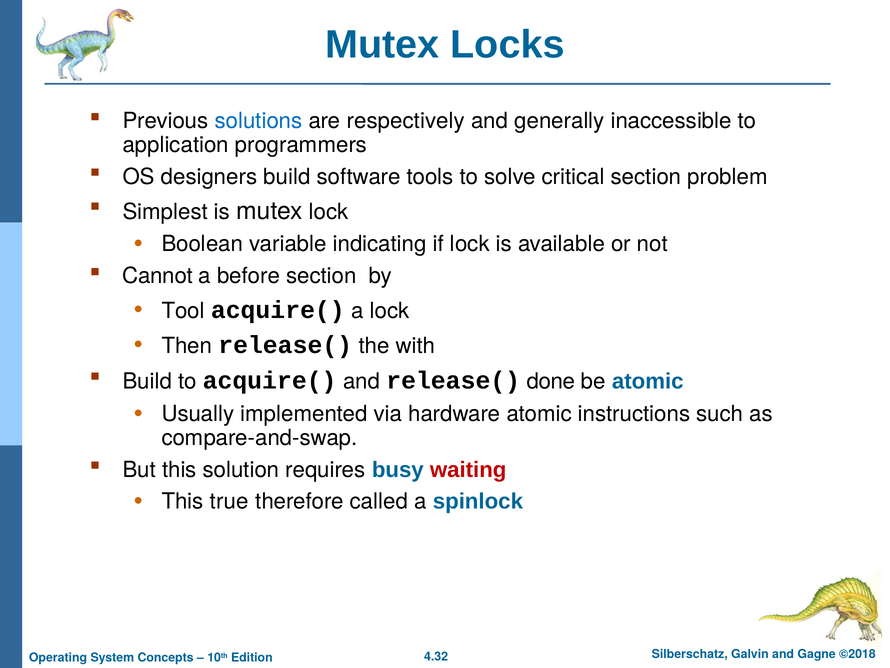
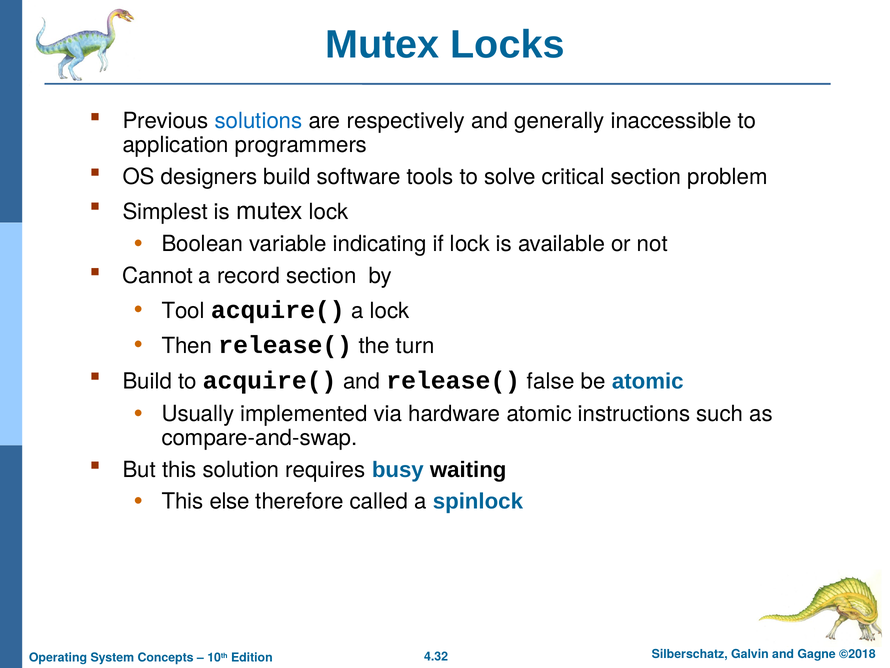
before: before -> record (249, 276)
with: with -> turn (415, 346)
done: done -> false (551, 381)
waiting colour: red -> black (468, 469)
true: true -> else (230, 501)
